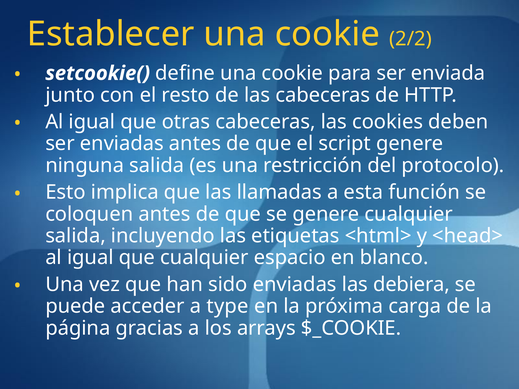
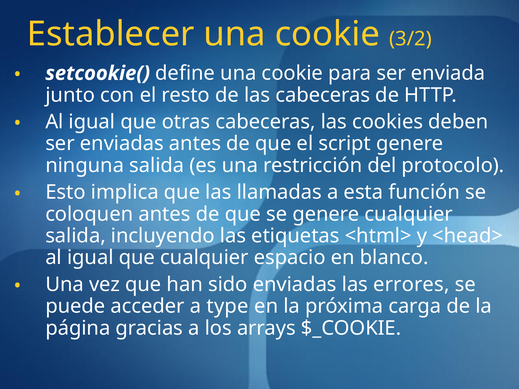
2/2: 2/2 -> 3/2 (410, 39)
debiera: debiera -> errores (411, 285)
